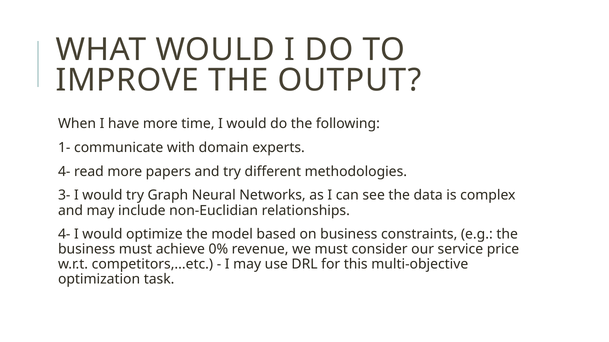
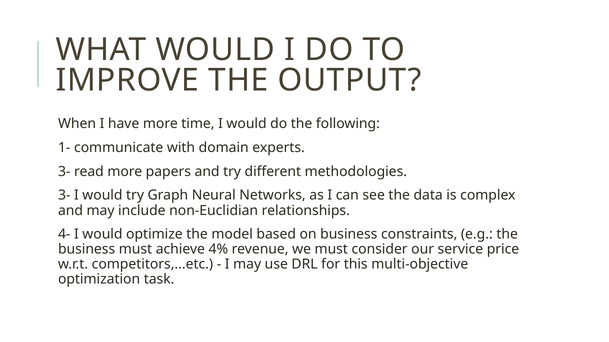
4-: 4- -> 3- (64, 172)
0%: 0% -> 4% (218, 250)
